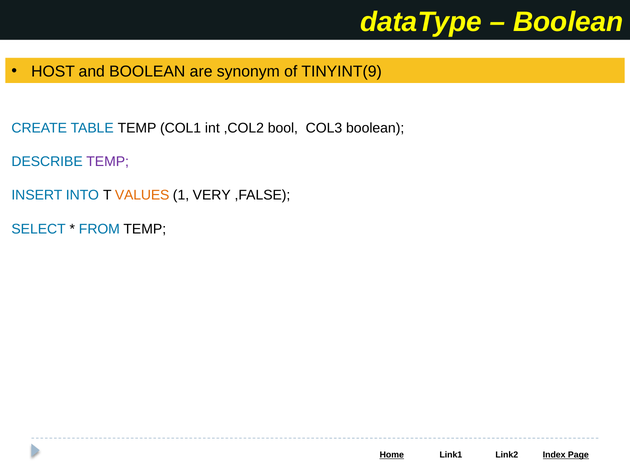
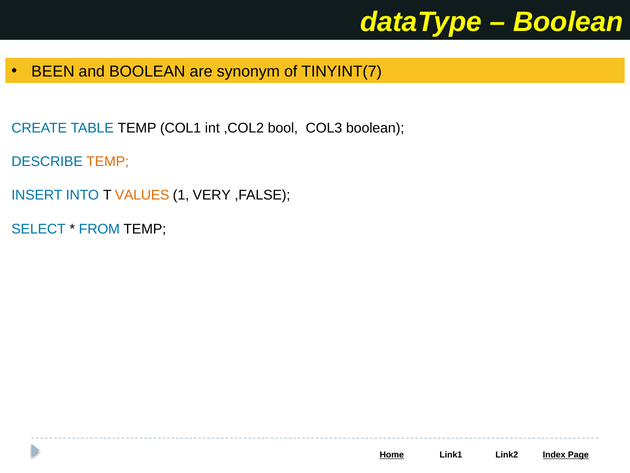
HOST: HOST -> BEEN (53, 71)
TINYINT(9: TINYINT(9 -> TINYINT(7 (342, 71)
TEMP colour: purple -> orange (108, 162)
